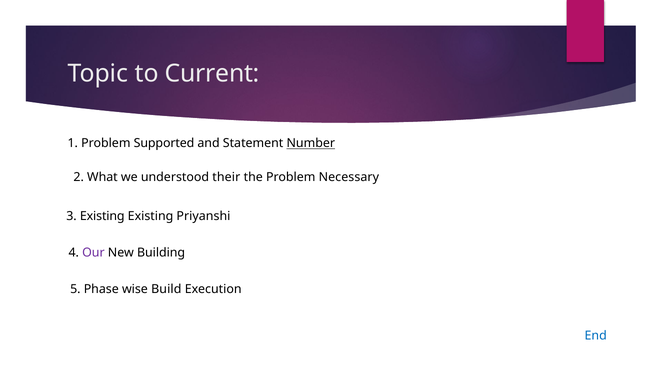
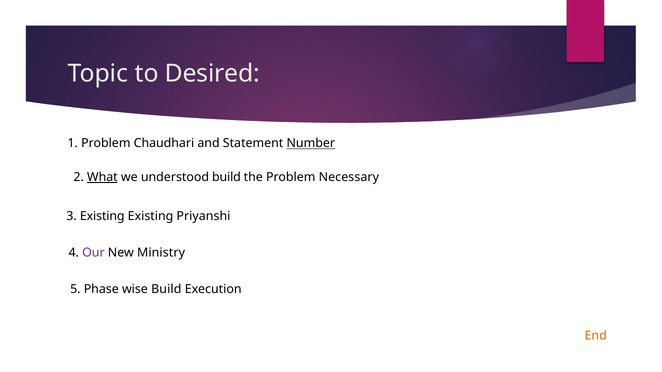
Current: Current -> Desired (212, 74)
Supported: Supported -> Chaudhari (164, 143)
What underline: none -> present (102, 177)
understood their: their -> build (226, 177)
Building: Building -> Ministry (161, 253)
End colour: blue -> orange (596, 336)
